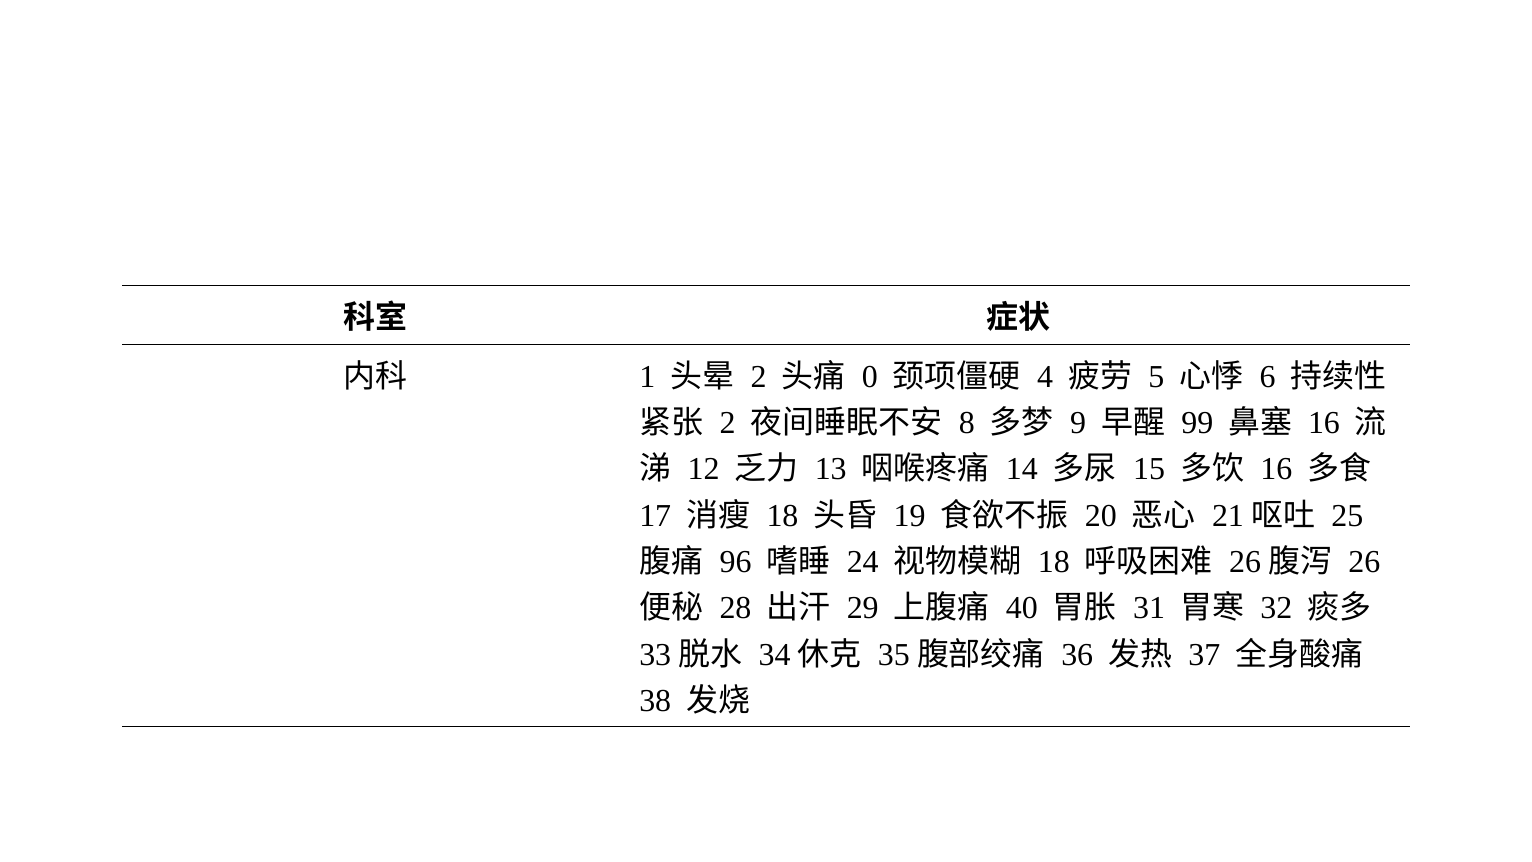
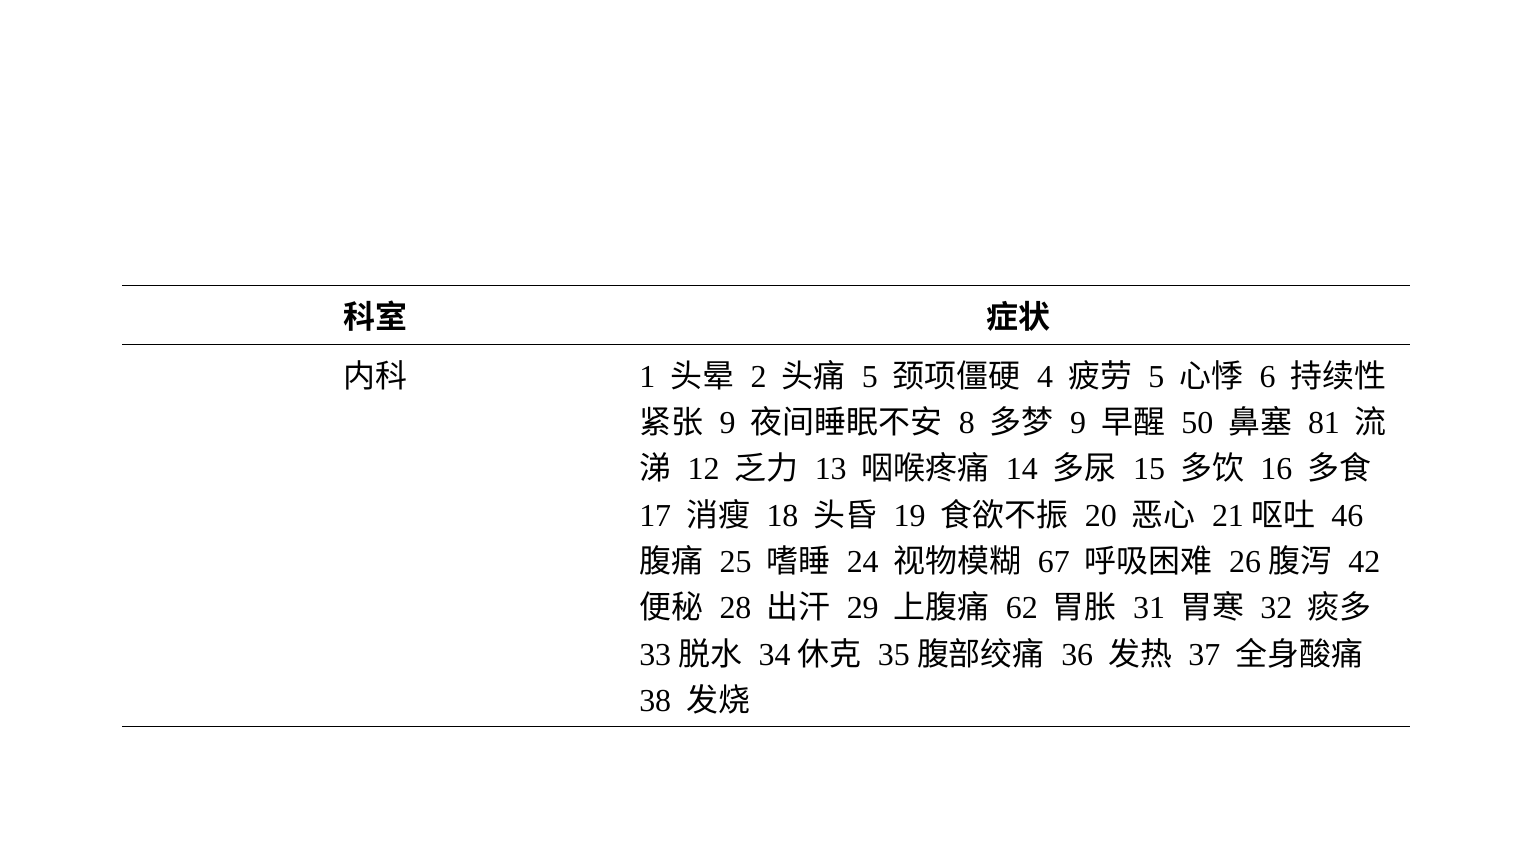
0: 0 -> 5 (870, 377)
2: 2 -> 9 (728, 423)
99: 99 -> 50 (1197, 423)
16: 16 -> 81 (1324, 423)
25: 25 -> 46 (1347, 516)
96: 96 -> 25 (736, 562)
18: 18 -> 67 (1054, 562)
26: 26 -> 42 (1364, 562)
40: 40 -> 62 (1022, 608)
